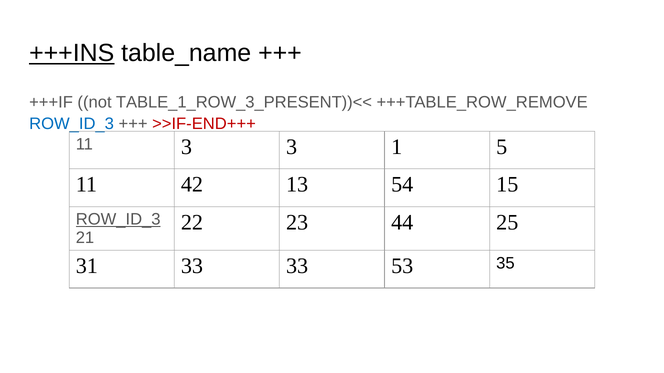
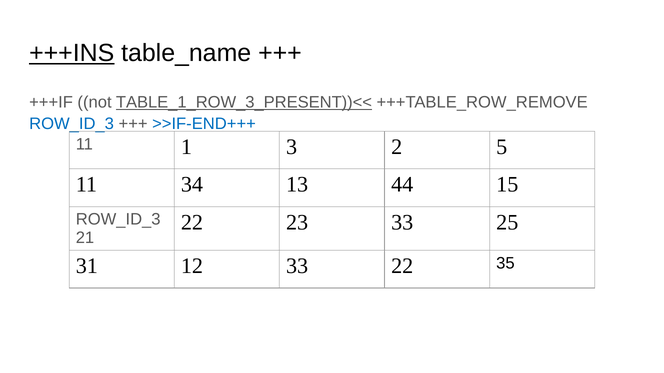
TABLE_1_ROW_3_PRESENT))<< underline: none -> present (244, 103)
>>IF-END+++ colour: red -> blue (204, 124)
11 3: 3 -> 1 (186, 147)
1: 1 -> 2 (397, 147)
42: 42 -> 34 (192, 185)
54: 54 -> 44 (402, 185)
ROW_ID_3 underline: present -> none (118, 220)
23 44: 44 -> 33 (402, 223)
31 33: 33 -> 12 (192, 266)
33 53: 53 -> 22 (402, 266)
